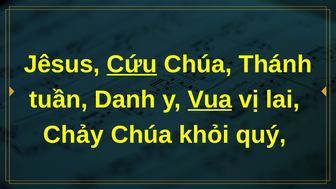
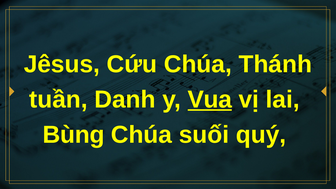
Cứu underline: present -> none (132, 64)
Chảy: Chảy -> Bùng (74, 135)
khỏi: khỏi -> suối (204, 135)
